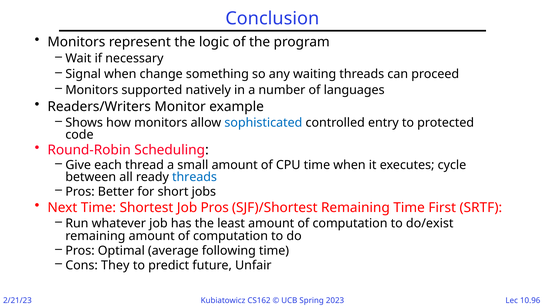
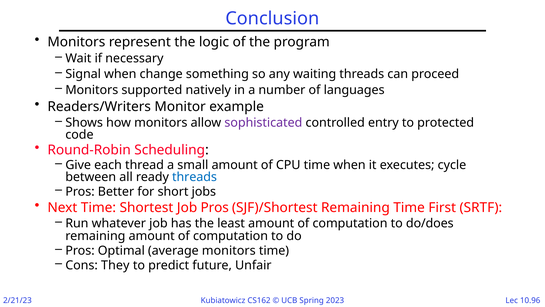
sophisticated colour: blue -> purple (263, 123)
do/exist: do/exist -> do/does (430, 223)
average following: following -> monitors (229, 250)
